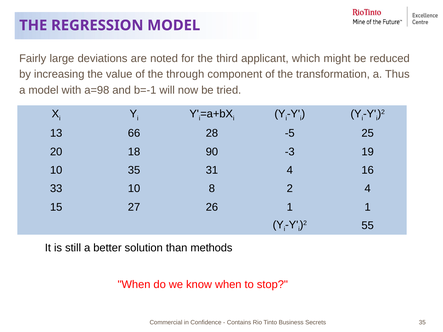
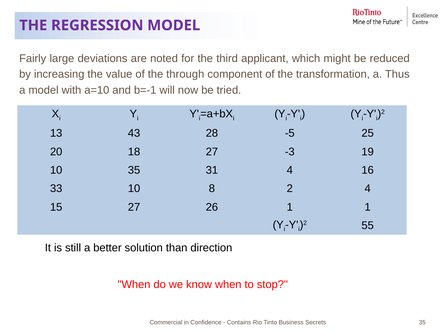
a=98: a=98 -> a=10 (97, 90)
66: 66 -> 43 (134, 133)
18 90: 90 -> 27 (212, 152)
methods: methods -> direction (211, 248)
